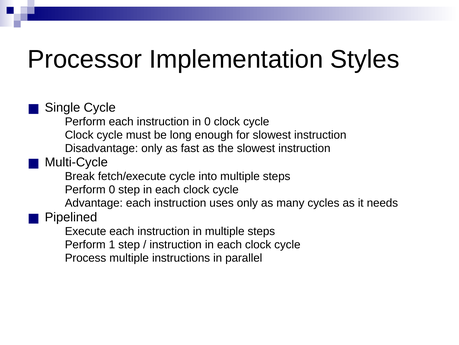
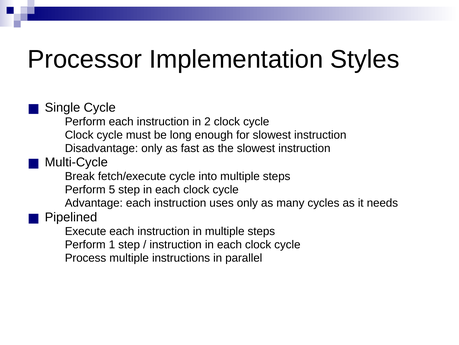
in 0: 0 -> 2 (207, 121)
0: 0 -> 5 (112, 189)
